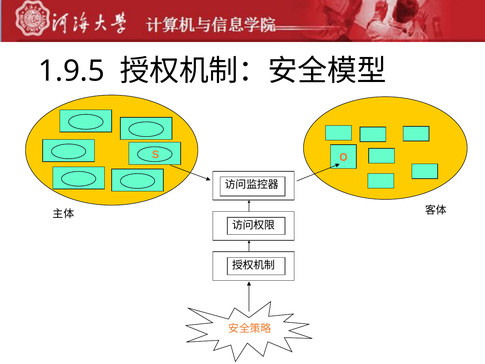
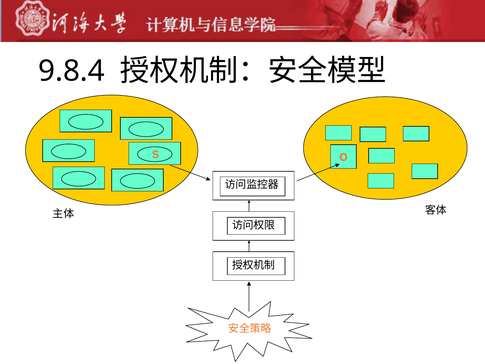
1.9.5: 1.9.5 -> 9.8.4 (72, 71)
